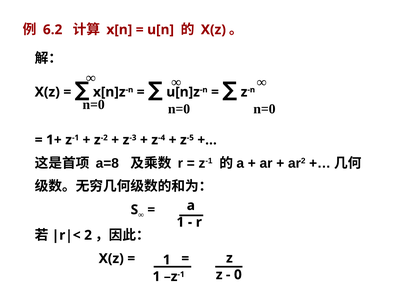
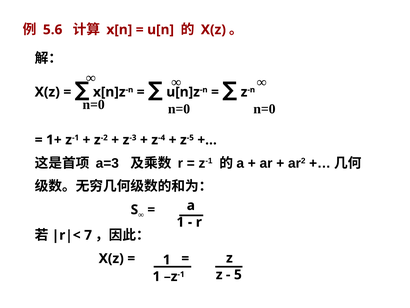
6.2: 6.2 -> 5.6 (53, 30)
a=8: a=8 -> a=3 (107, 163)
2: 2 -> 7 (88, 235)
0: 0 -> 5 (238, 274)
